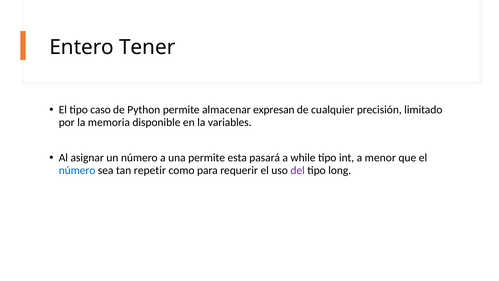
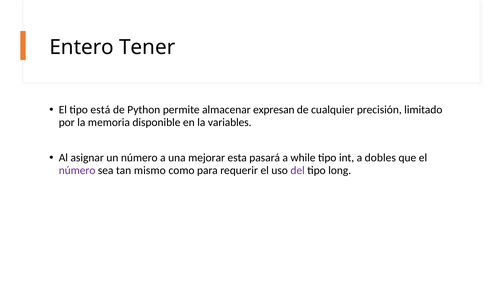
caso: caso -> está (100, 110)
una permite: permite -> mejorar (207, 158)
menor: menor -> dobles (380, 158)
número colour: blue -> purple (77, 170)
repetir: repetir -> mismo (150, 170)
